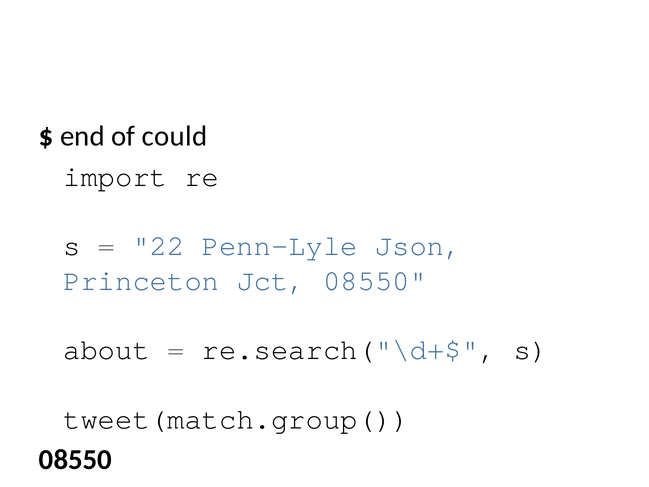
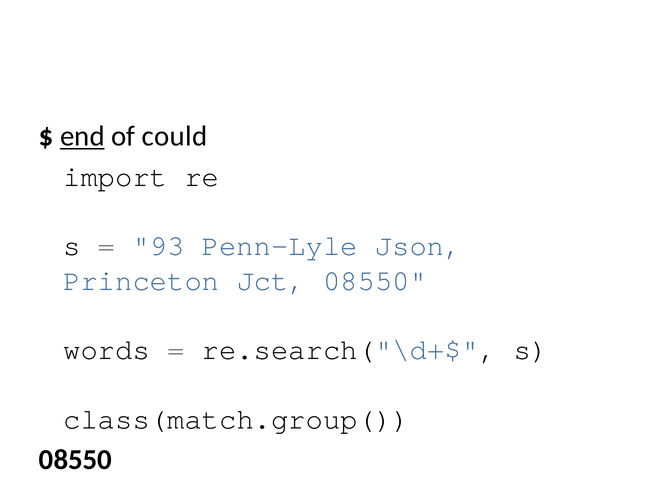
end underline: none -> present (82, 136)
22: 22 -> 93 (158, 246)
about: about -> words (107, 350)
tweet(match.group(: tweet(match.group( -> class(match.group( (236, 419)
